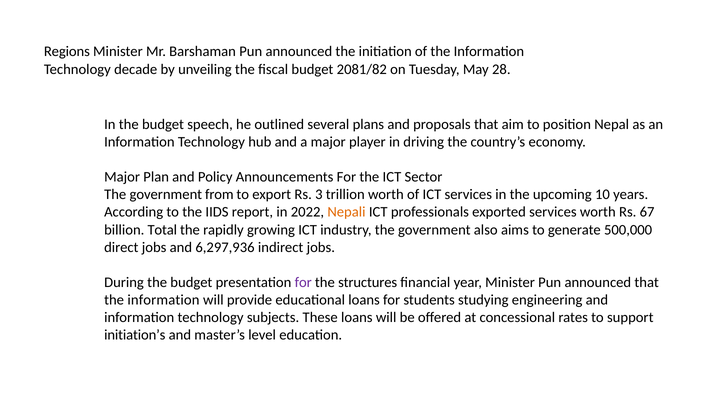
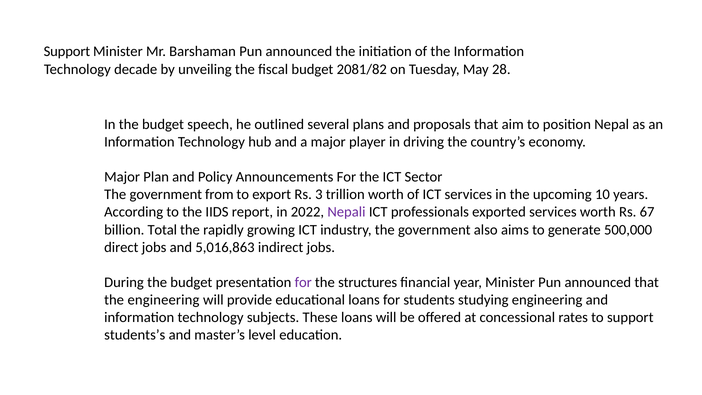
Regions: Regions -> Support (67, 52)
Nepali colour: orange -> purple (346, 212)
6,297,936: 6,297,936 -> 5,016,863 (225, 247)
information: information -> engineering (163, 300)
initiation’s: initiation’s -> students’s (135, 335)
